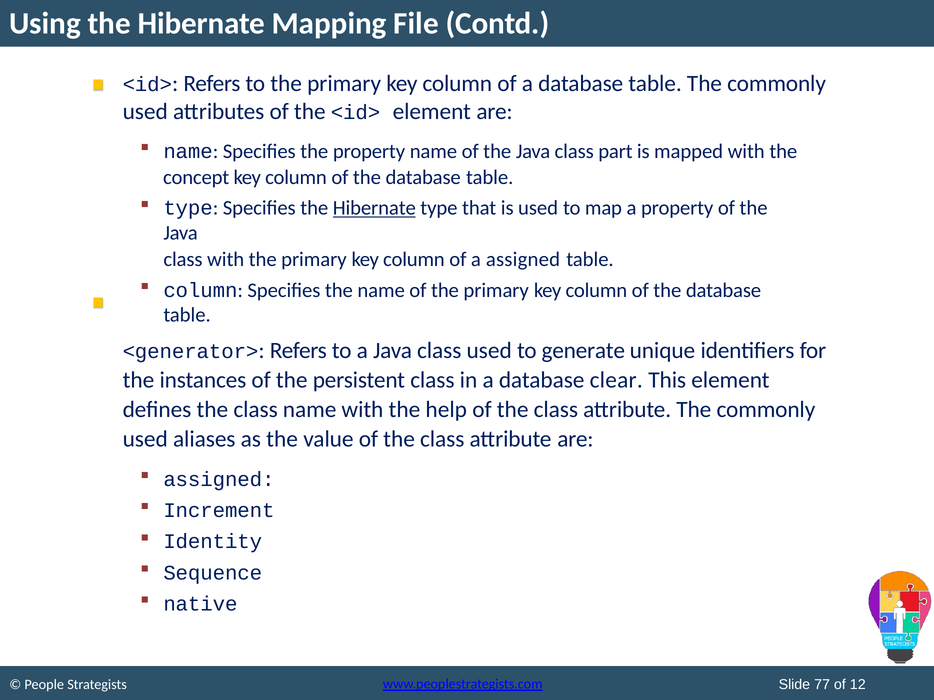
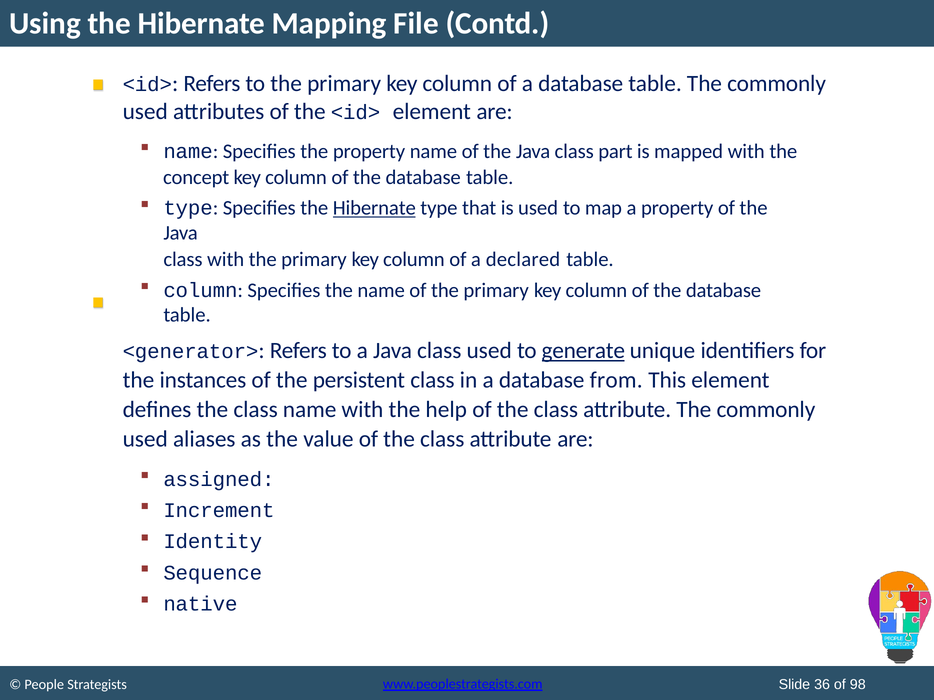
a assigned: assigned -> declared (523, 260)
generate underline: none -> present (583, 351)
clear: clear -> from (616, 380)
77: 77 -> 36 (822, 685)
12: 12 -> 98 (858, 685)
